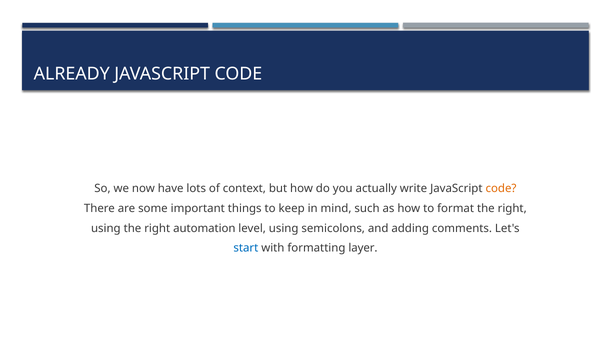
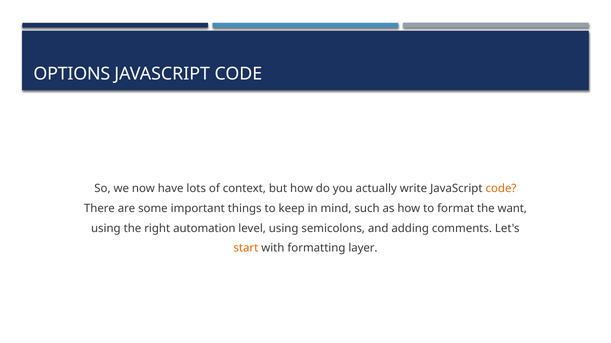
ALREADY: ALREADY -> OPTIONS (72, 74)
format the right: right -> want (512, 209)
start colour: blue -> orange (246, 249)
